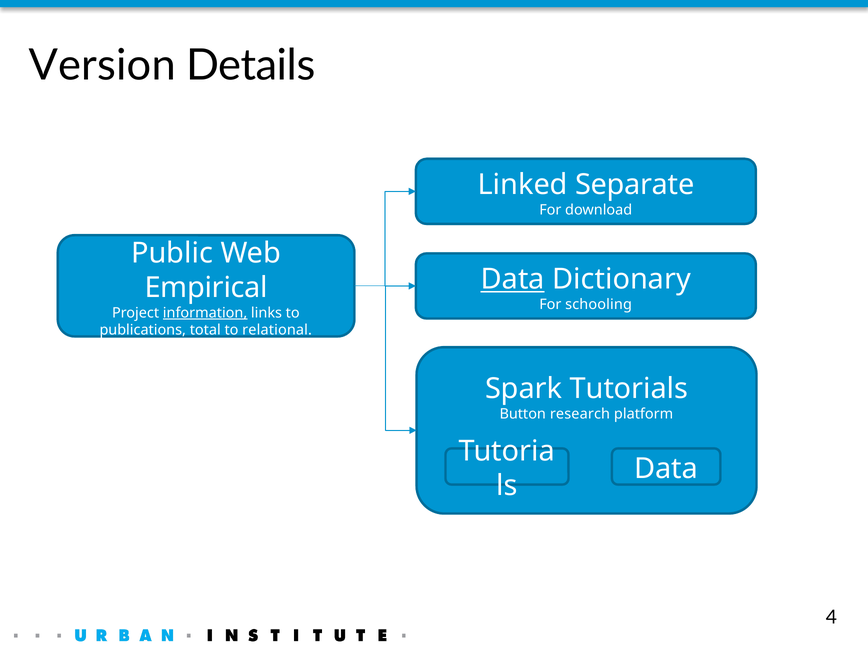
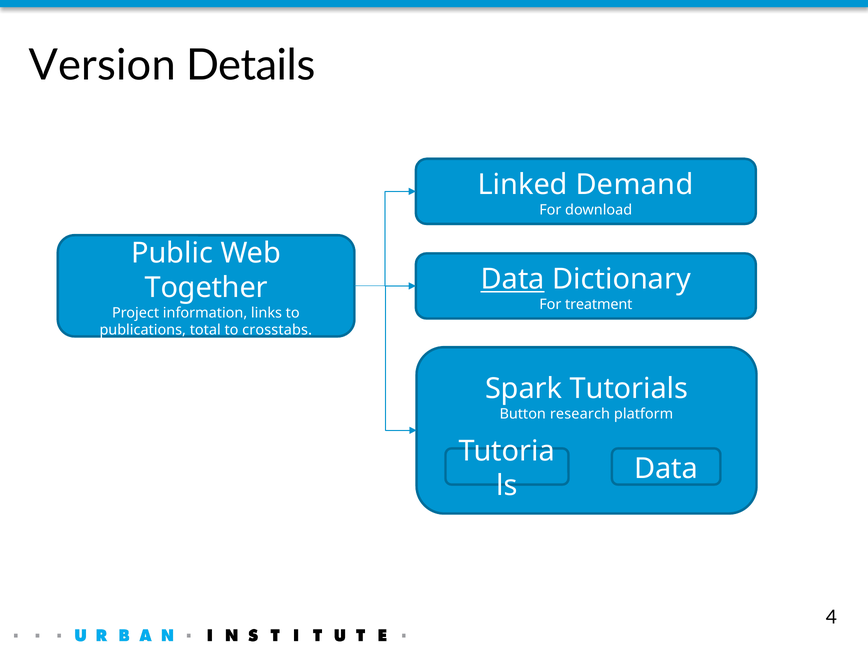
Separate: Separate -> Demand (634, 185)
Empirical: Empirical -> Together (206, 288)
schooling: schooling -> treatment (599, 304)
information underline: present -> none (205, 313)
relational: relational -> crosstabs (277, 330)
